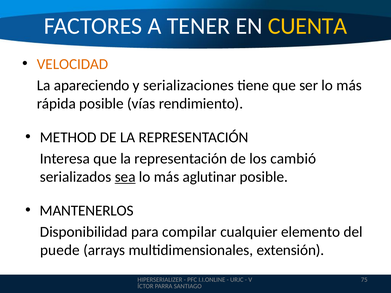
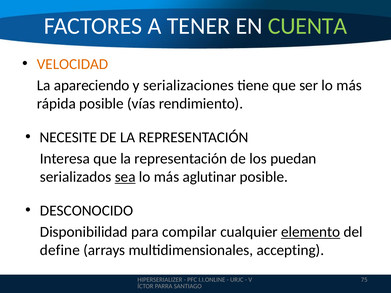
CUENTA colour: yellow -> light green (308, 26)
METHOD: METHOD -> NECESITE (68, 137)
cambió: cambió -> puedan (293, 159)
MANTENERLOS: MANTENERLOS -> DESCONOCIDO (87, 211)
elemento underline: none -> present (311, 232)
puede: puede -> define (60, 250)
extensión: extensión -> accepting (290, 250)
